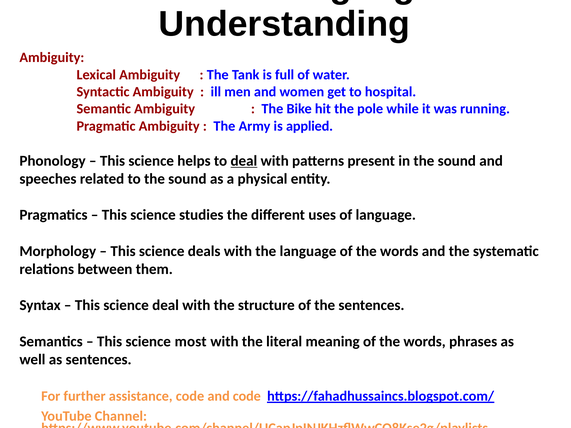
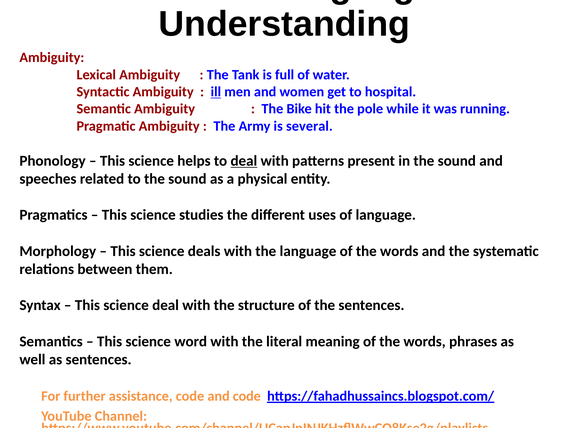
ill underline: none -> present (216, 92)
applied: applied -> several (309, 126)
most: most -> word (191, 342)
